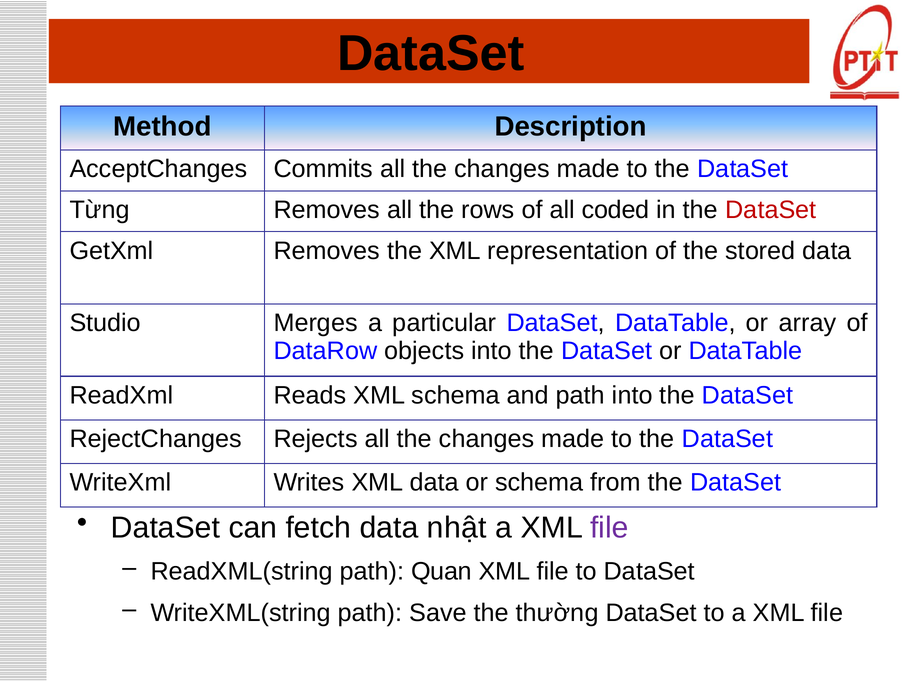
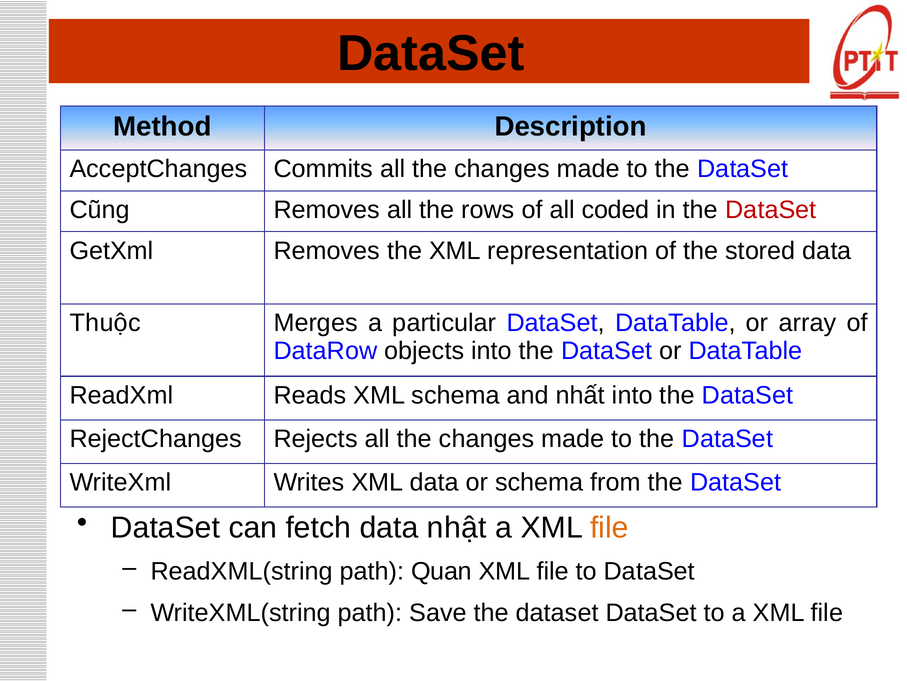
Từng: Từng -> Cũng (100, 210)
Studio: Studio -> Thuộc (105, 323)
and path: path -> nhất (580, 395)
file colour: purple -> orange (609, 527)
Save the thường: thường -> dataset (557, 612)
